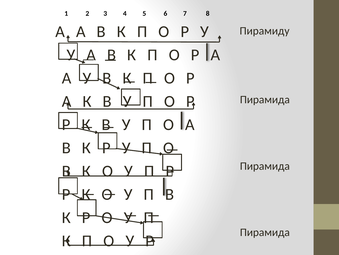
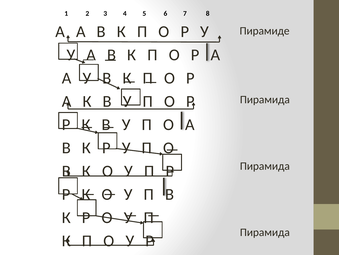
Пирамиду: Пирамиду -> Пирамиде (265, 31)
